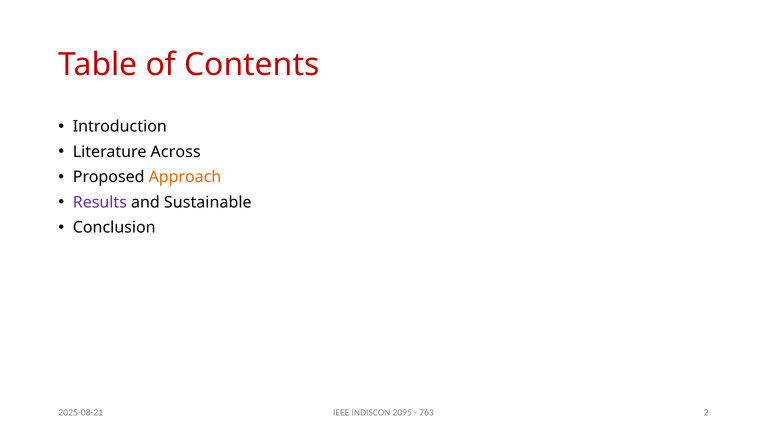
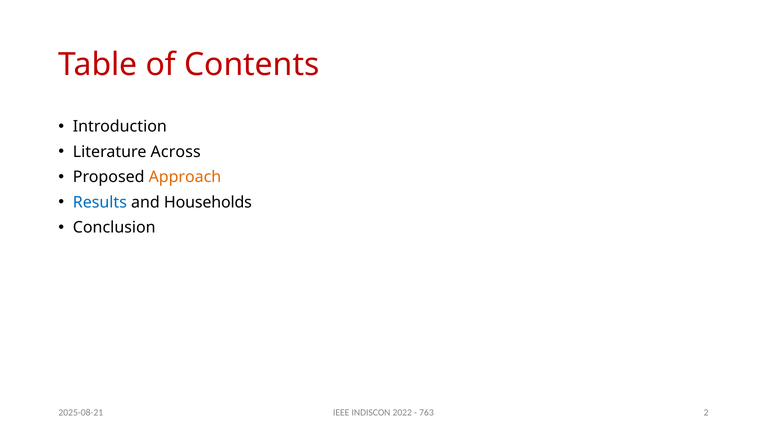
Results colour: purple -> blue (100, 202)
Sustainable: Sustainable -> Households (208, 202)
2095: 2095 -> 2022 (402, 412)
